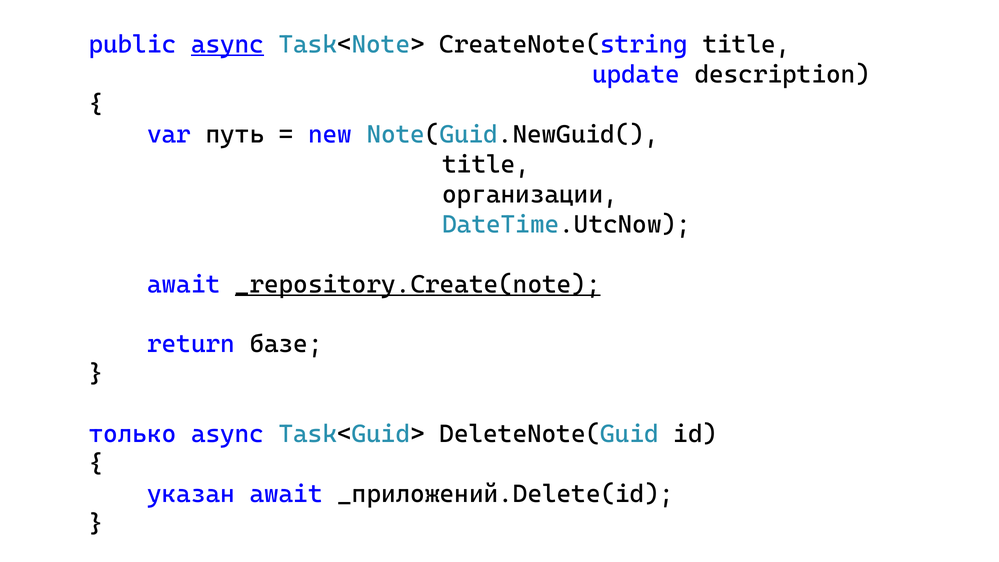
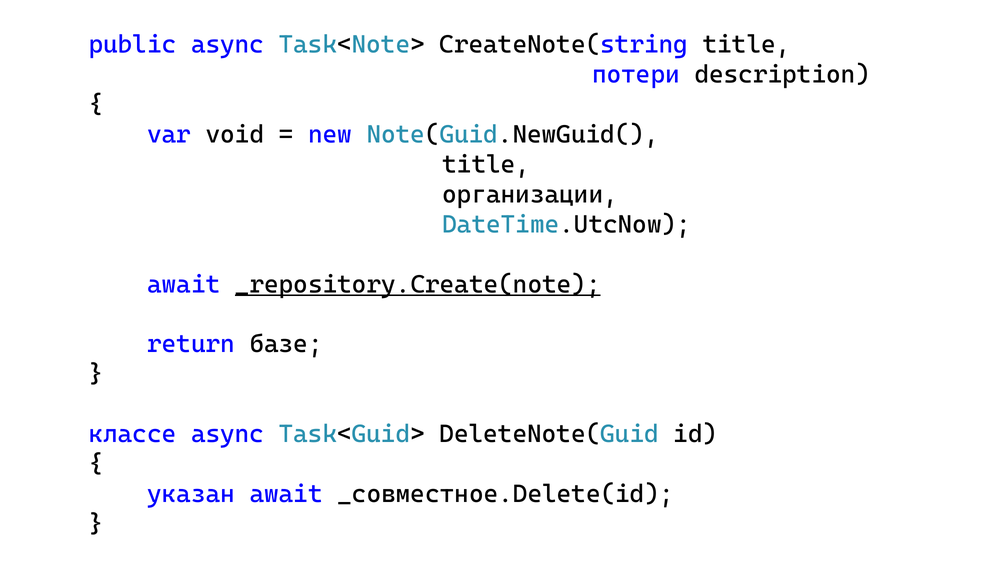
async underline: present -> none (228, 44)
update: update -> потери (636, 74)
путь: путь -> void (235, 134)
только: только -> классе (132, 434)
_приложений.Delete(id: _приложений.Delete(id -> _совместное.Delete(id (506, 494)
